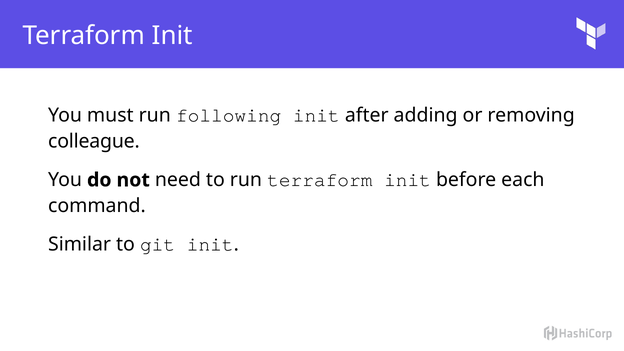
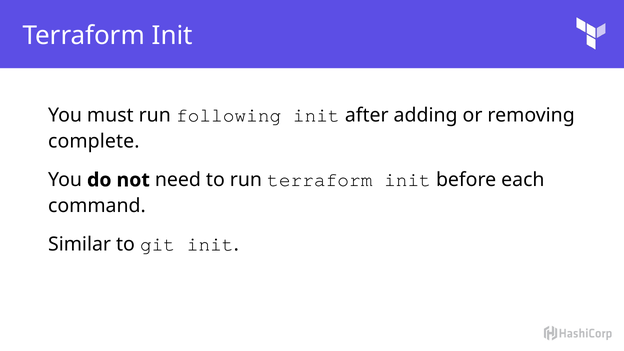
colleague: colleague -> complete (94, 141)
